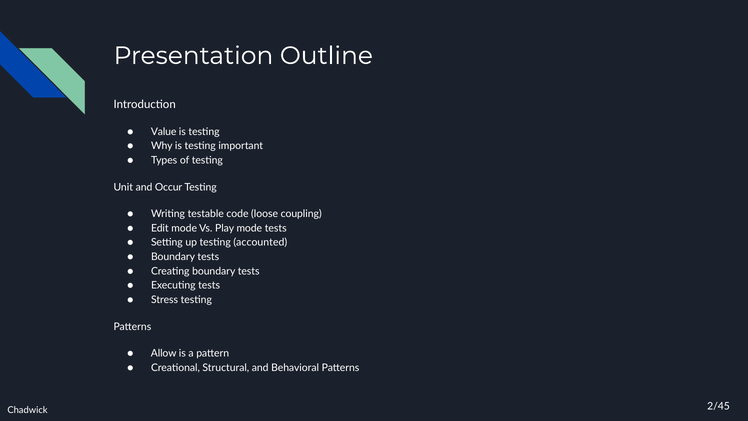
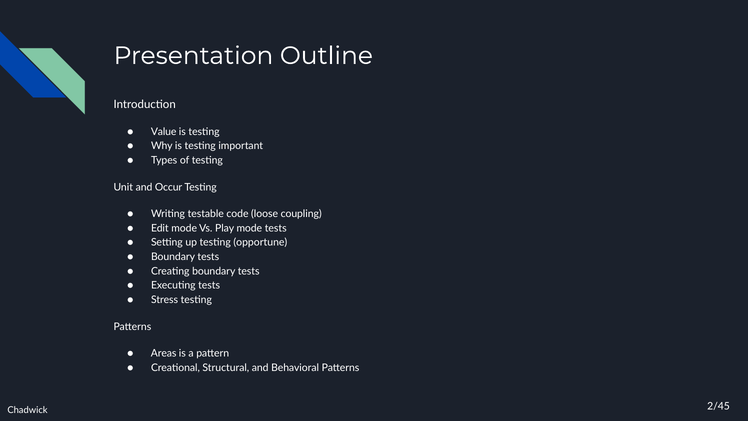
accounted: accounted -> opportune (260, 242)
Allow: Allow -> Areas (164, 353)
